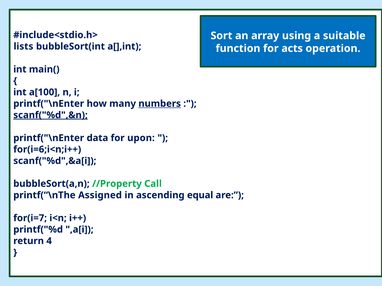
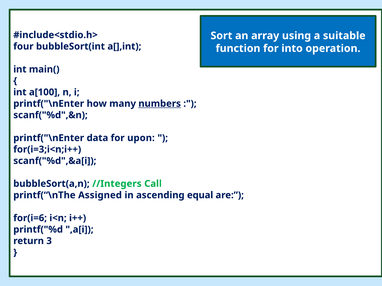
lists: lists -> four (23, 46)
acts: acts -> into (292, 48)
scanf("%d",&n underline: present -> none (50, 115)
for(i=6;i<n;i++: for(i=6;i<n;i++ -> for(i=3;i<n;i++ (47, 150)
//Property: //Property -> //Integers (117, 184)
for(i=7: for(i=7 -> for(i=6 (30, 218)
4: 4 -> 3 (49, 241)
